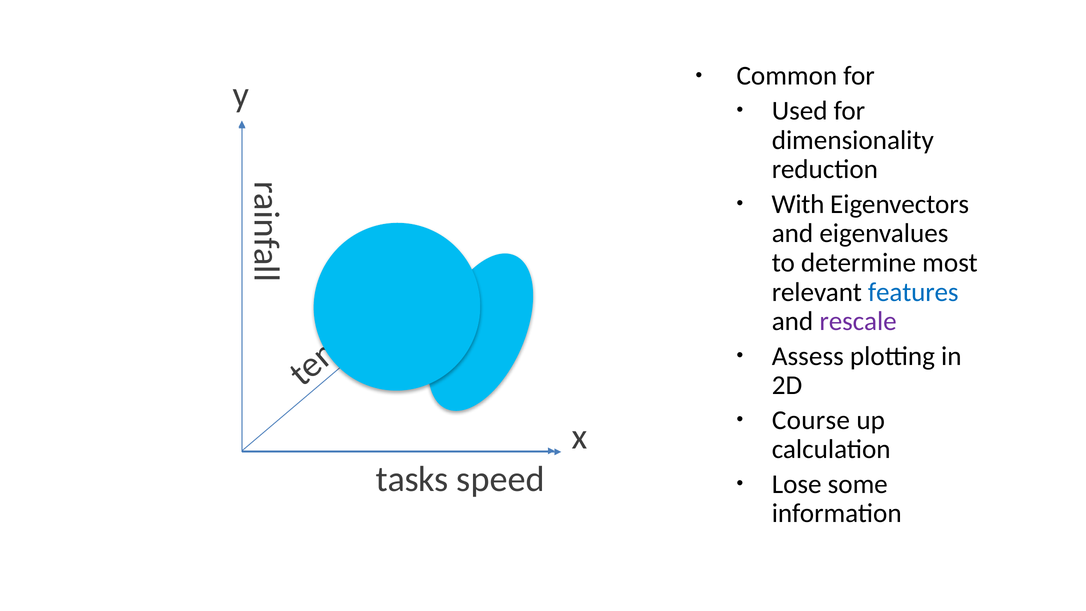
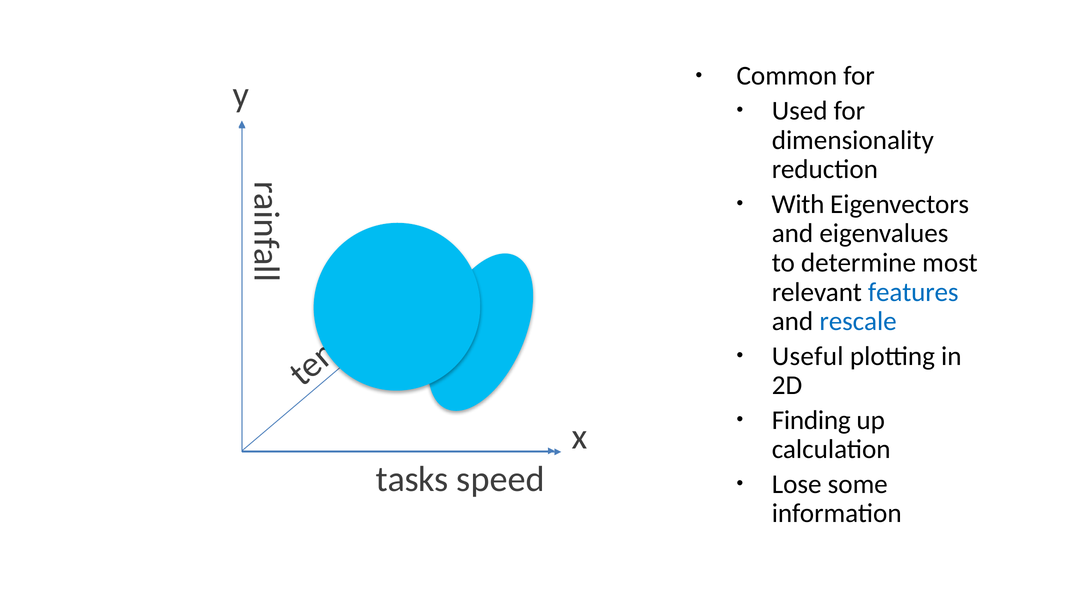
rescale colour: purple -> blue (858, 321)
Assess: Assess -> Useful (808, 356)
Course: Course -> Finding (811, 420)
